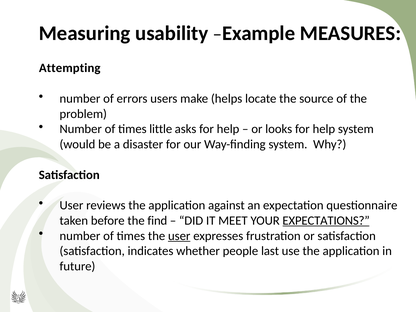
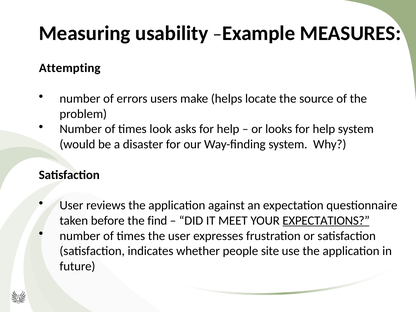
little: little -> look (161, 129)
user underline: present -> none (179, 236)
last: last -> site (270, 251)
